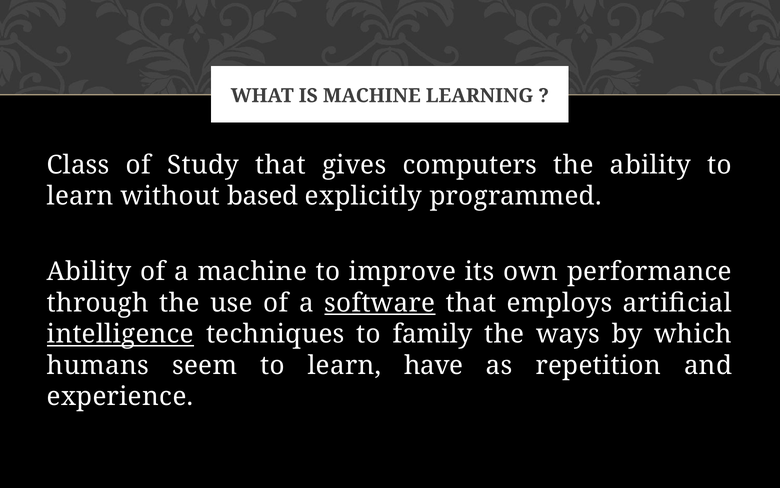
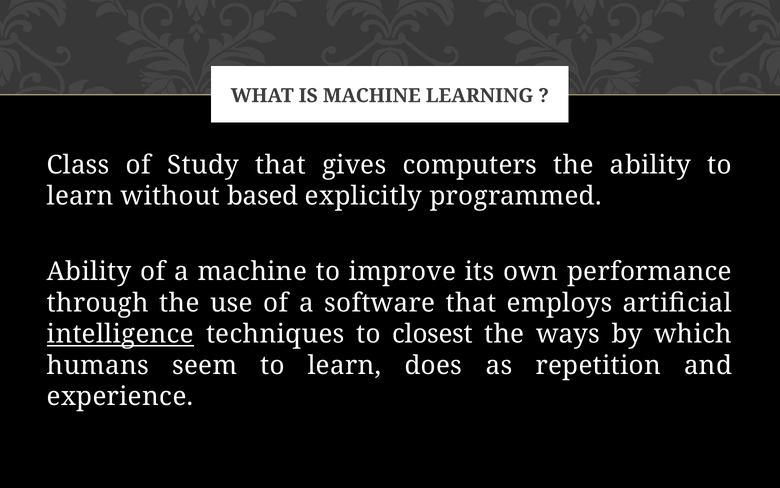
software underline: present -> none (380, 303)
family: family -> closest (433, 334)
have: have -> does (433, 365)
